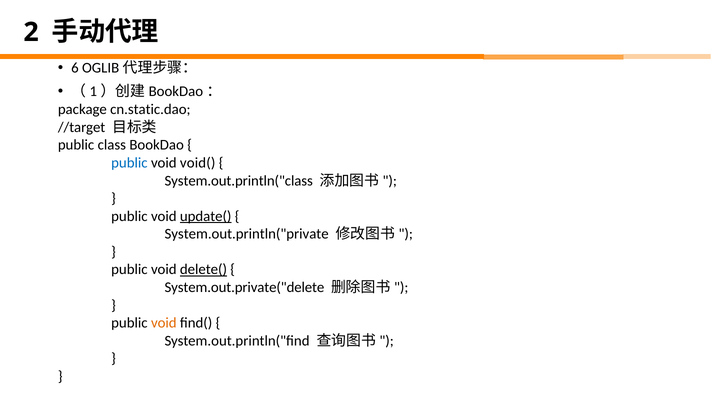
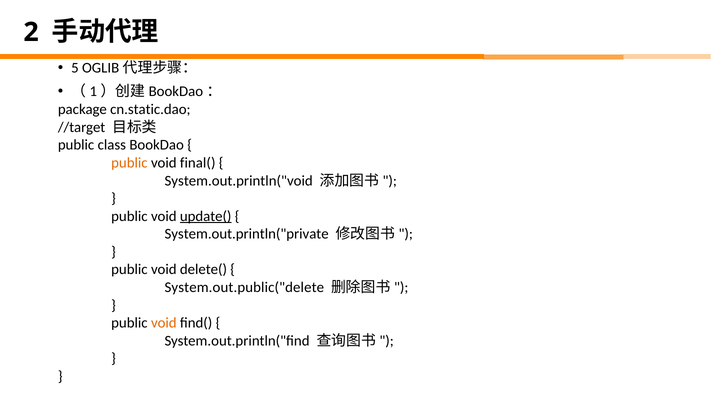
6: 6 -> 5 (75, 68)
public colour: blue -> orange (129, 163)
void(: void( -> final( (198, 163)
System.out.println("class: System.out.println("class -> System.out.println("void (239, 181)
delete( underline: present -> none (203, 270)
System.out.private("delete: System.out.private("delete -> System.out.public("delete (244, 287)
